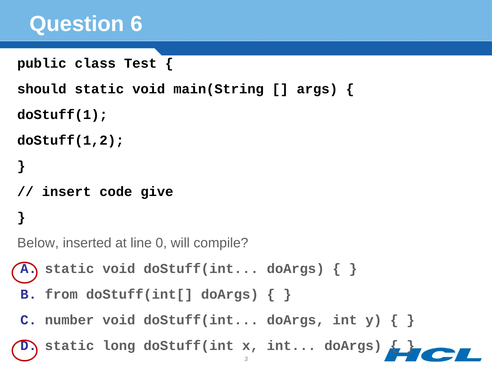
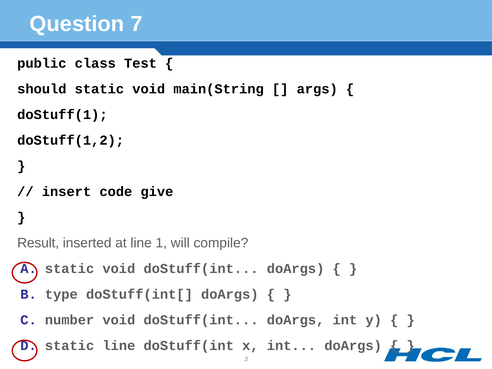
6: 6 -> 7 (136, 24)
Below: Below -> Result (38, 243)
0: 0 -> 1 (161, 243)
from: from -> type (61, 294)
static long: long -> line (119, 346)
